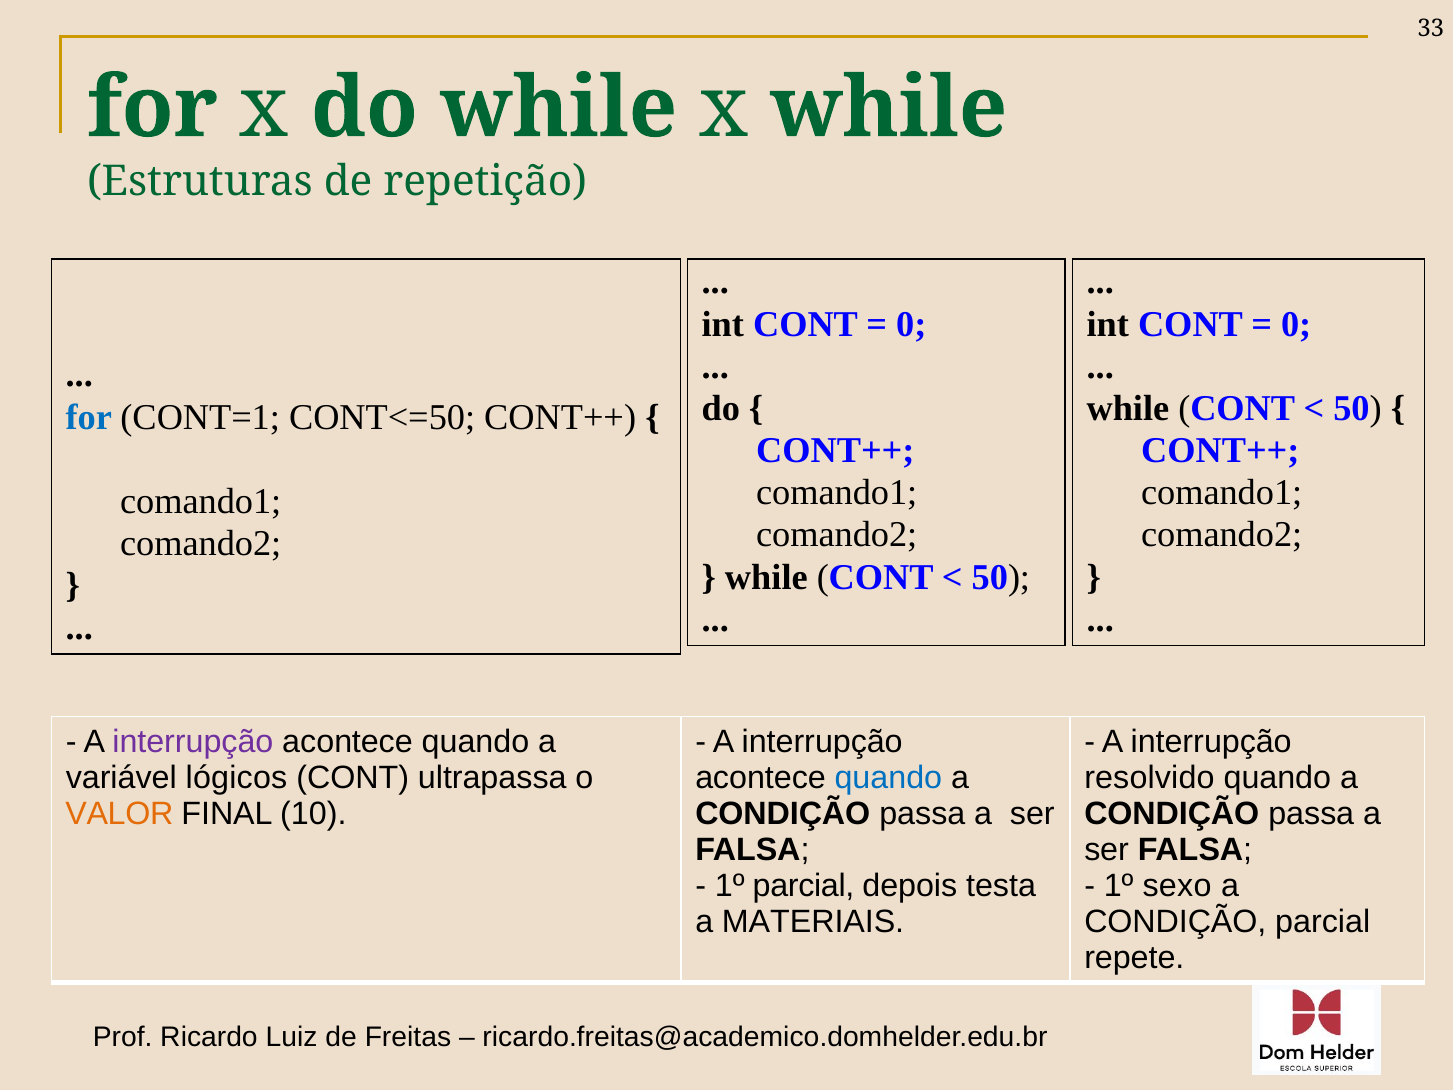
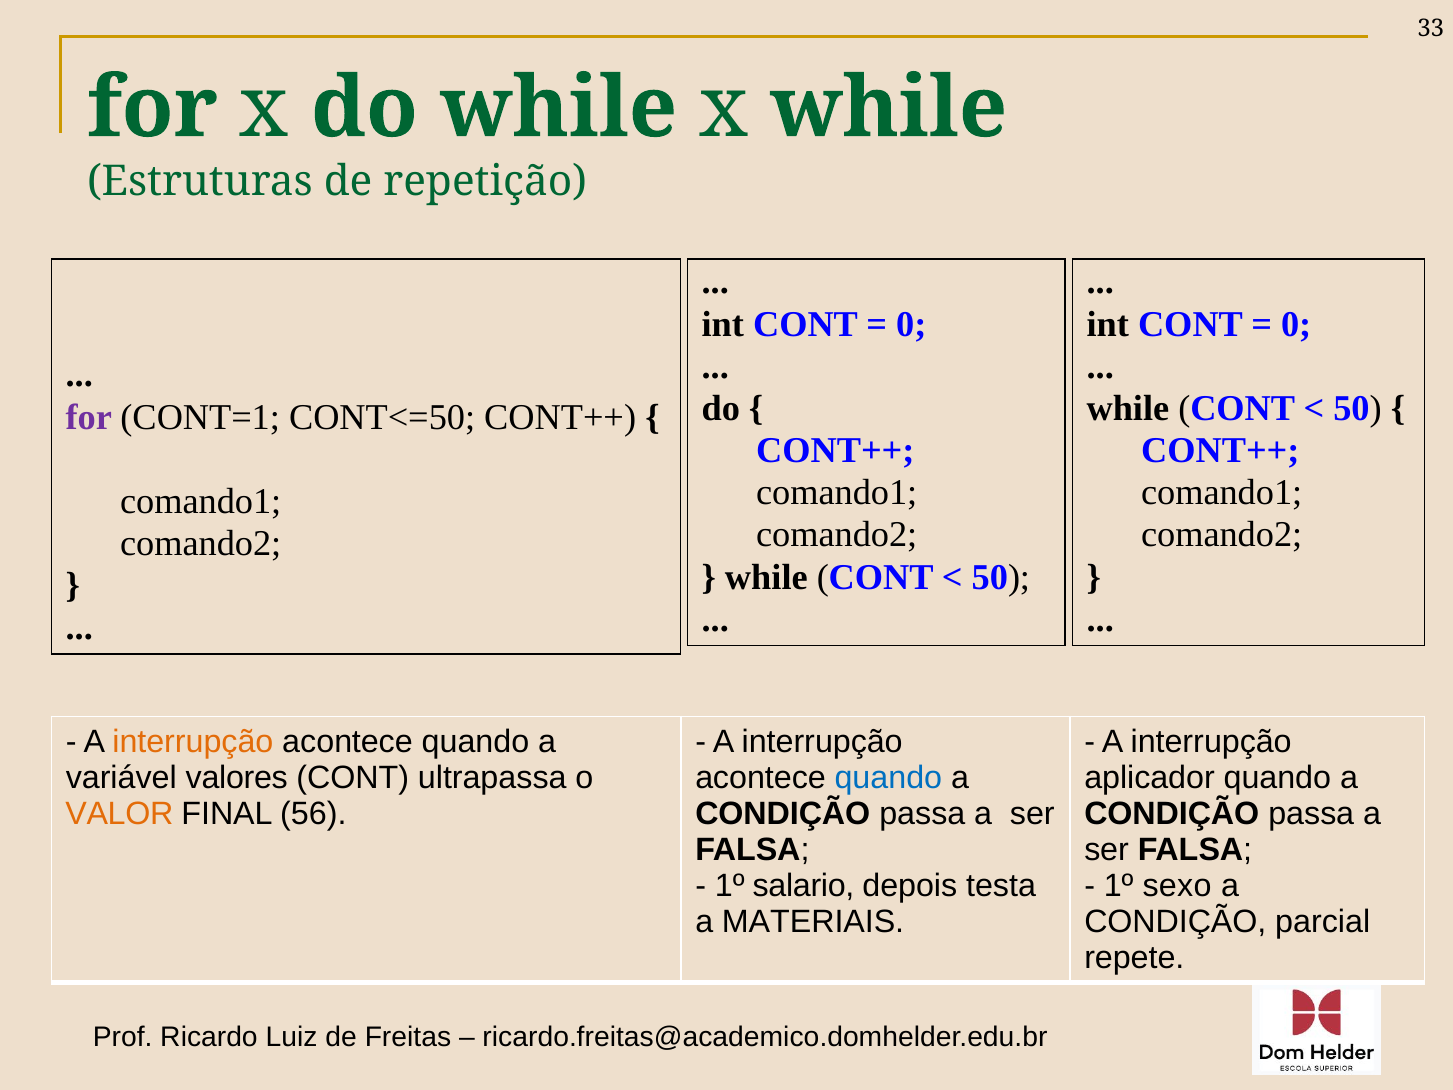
for colour: blue -> purple (89, 417)
interrupção colour: purple -> orange (193, 742)
lógicos: lógicos -> valores (237, 778)
resolvido: resolvido -> aplicador (1150, 778)
10: 10 -> 56 (313, 814)
1º parcial: parcial -> salario (804, 886)
